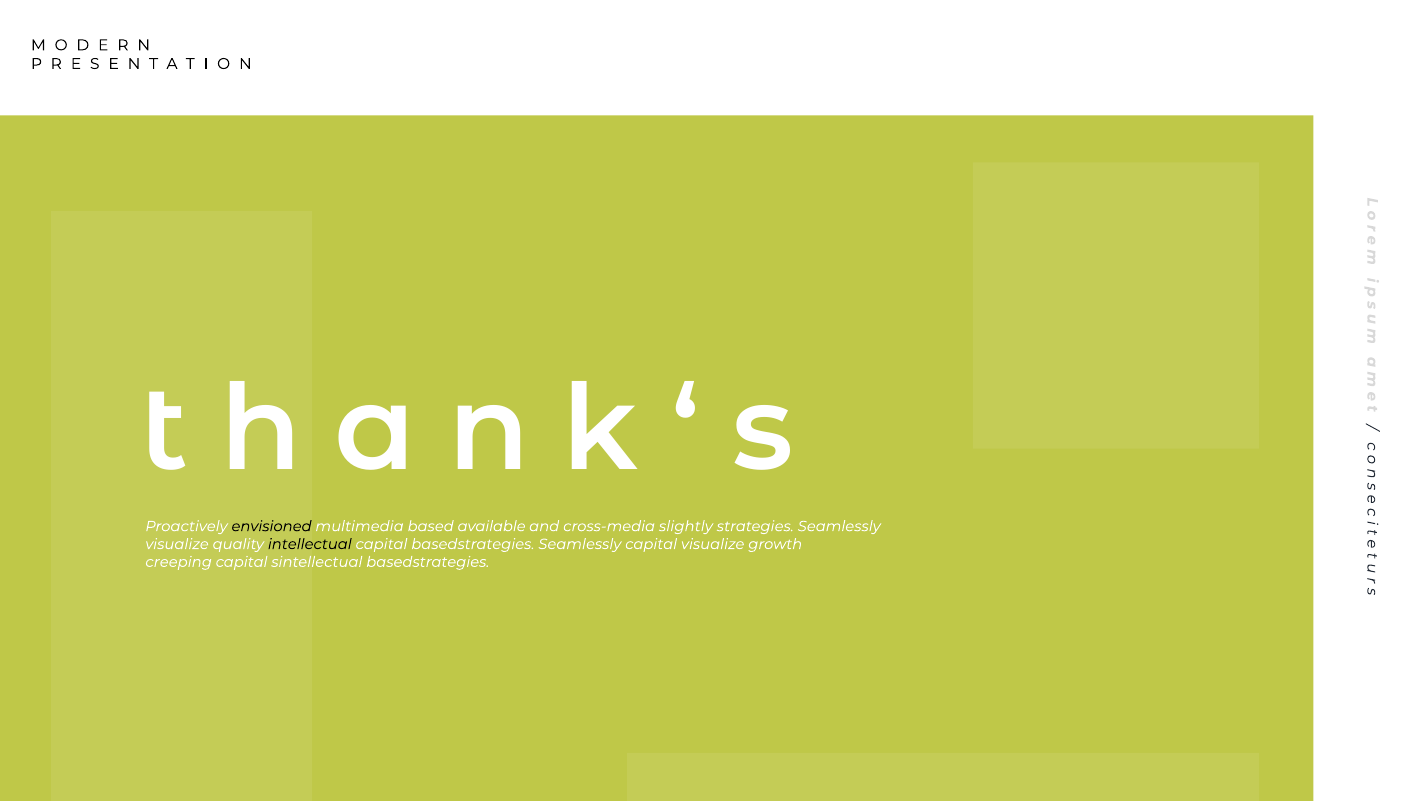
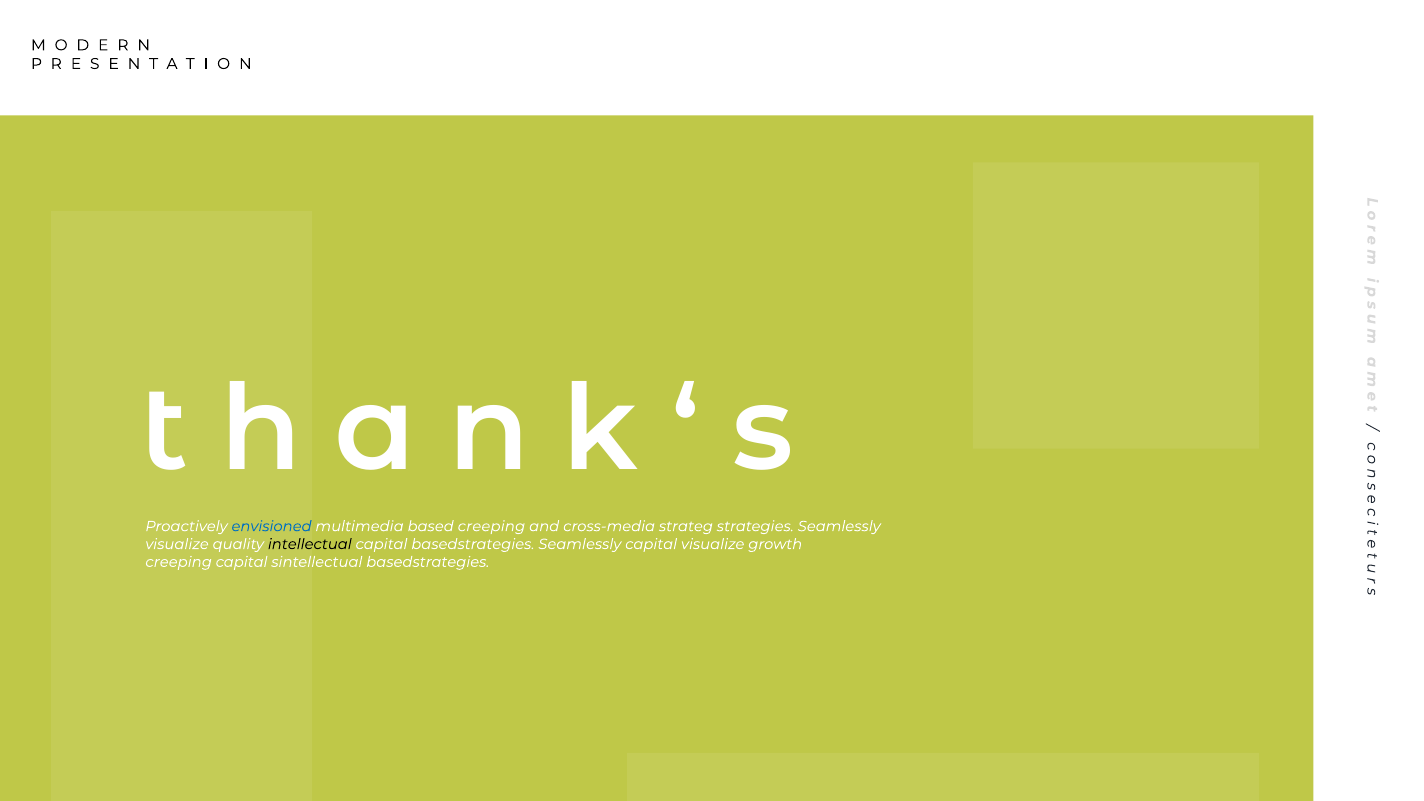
envisioned colour: black -> blue (272, 526)
based available: available -> creeping (491, 526)
slightly: slightly -> strateg (686, 526)
